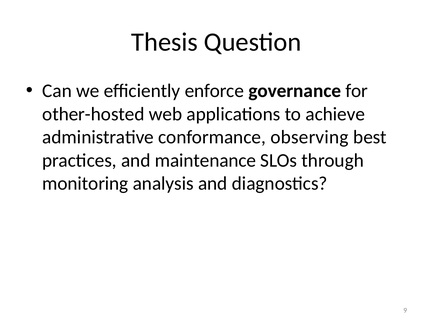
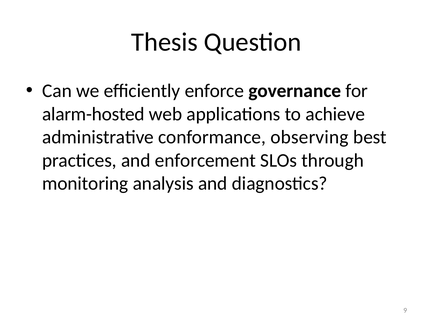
other-hosted: other-hosted -> alarm-hosted (93, 114)
maintenance: maintenance -> enforcement (205, 160)
